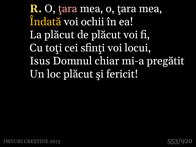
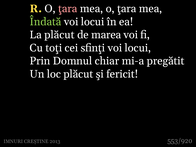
Îndată colour: yellow -> light green (45, 22)
ochii: ochii -> locui (93, 22)
de plăcut: plăcut -> marea (106, 35)
Isus: Isus -> Prin (40, 61)
